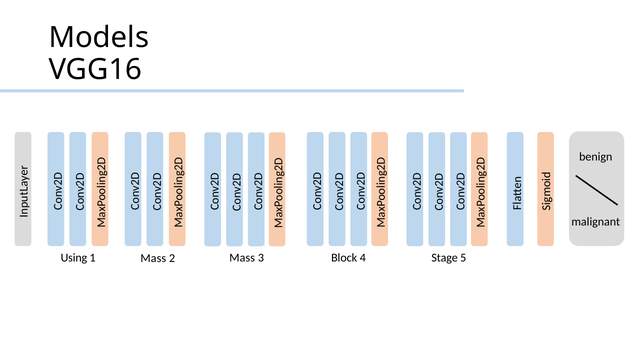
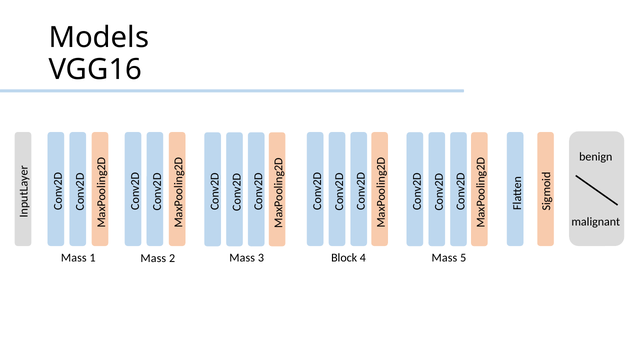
Using: Using -> Mass (74, 258)
4 Stage: Stage -> Mass (444, 258)
